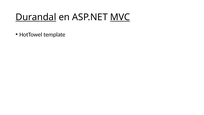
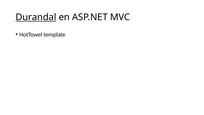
MVC underline: present -> none (120, 17)
